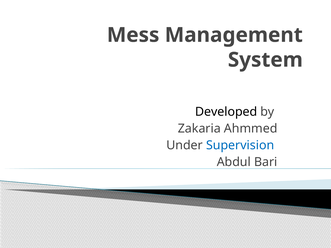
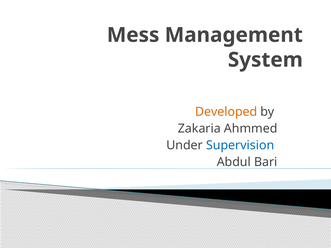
Developed colour: black -> orange (226, 112)
